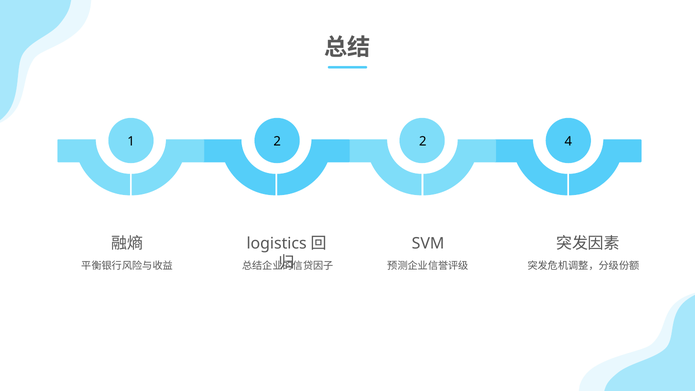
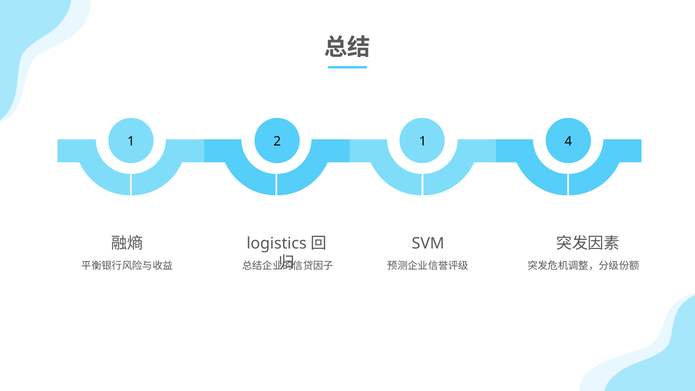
2 2: 2 -> 1 (423, 141)
